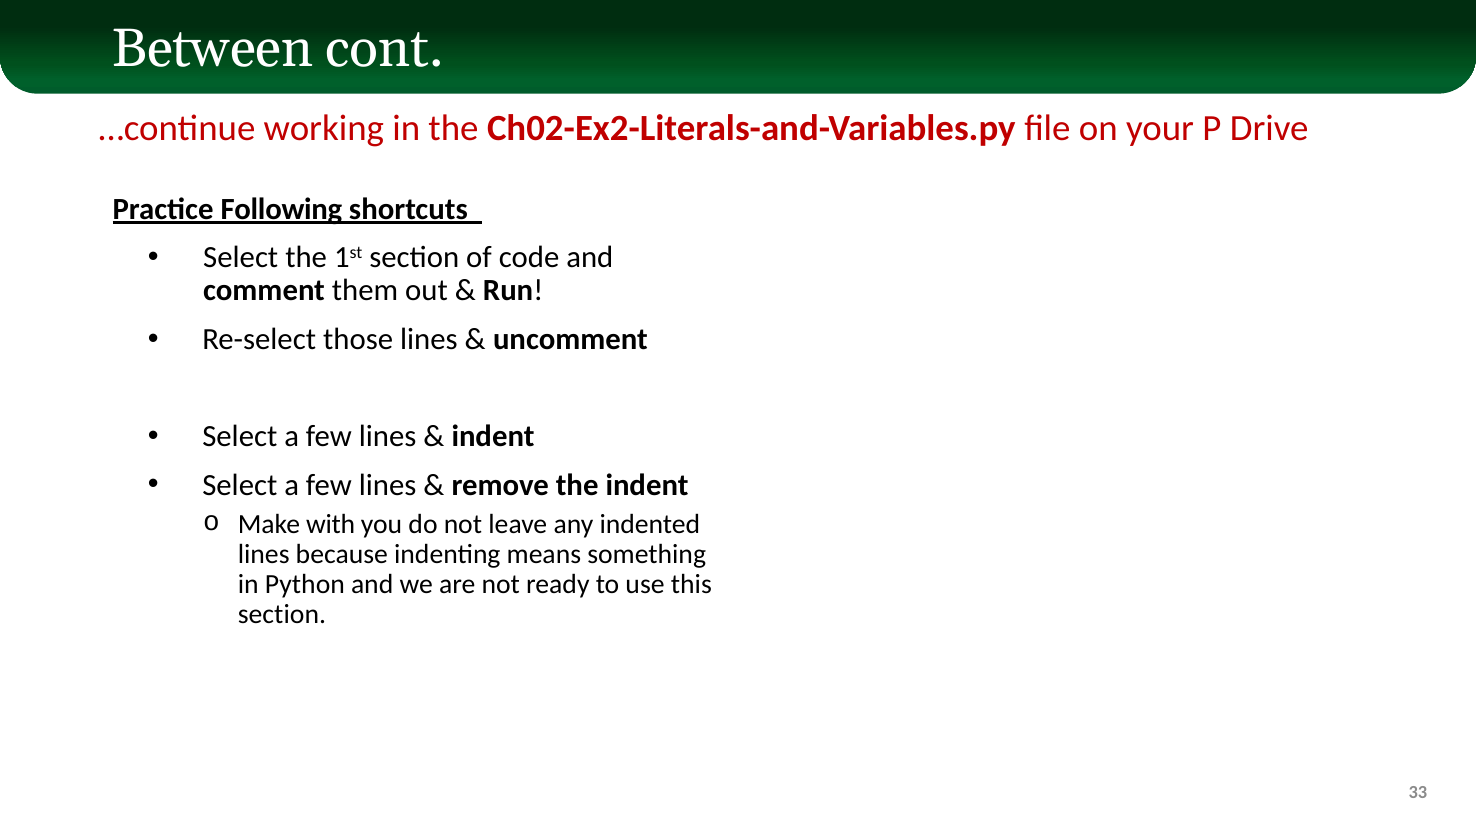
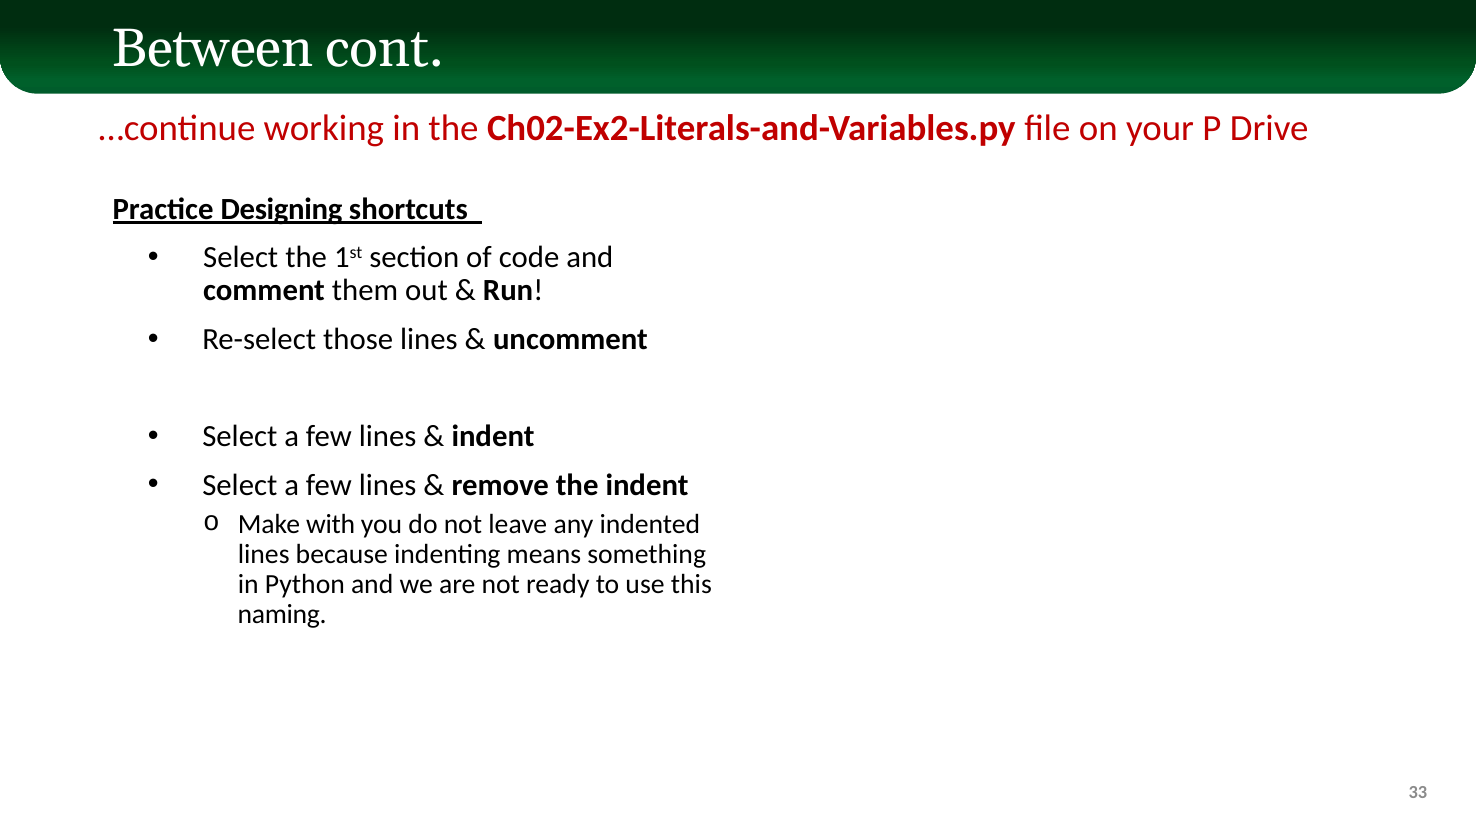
Following: Following -> Designing (281, 209)
section: section -> naming (282, 614)
